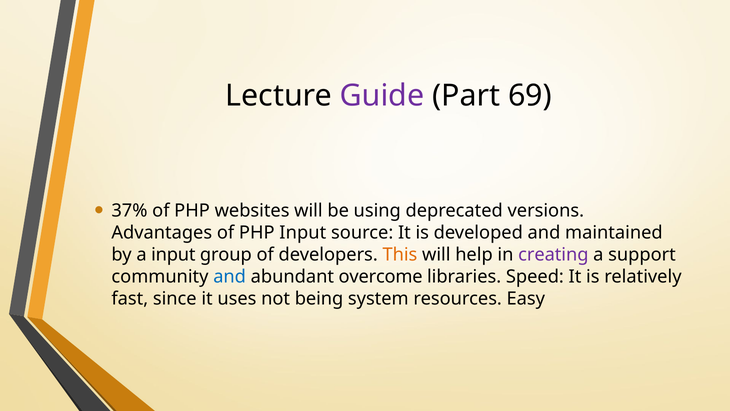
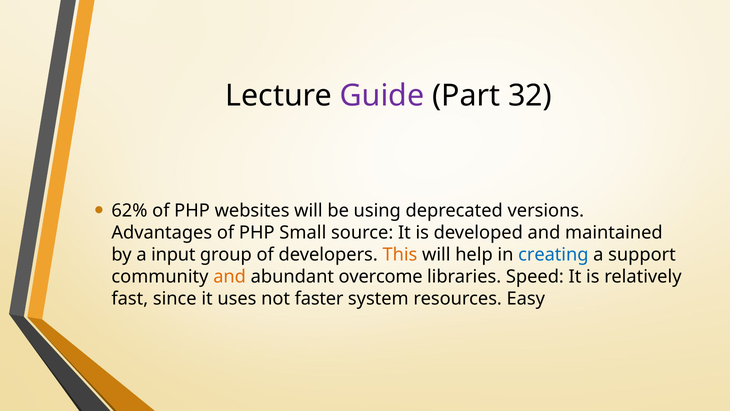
69: 69 -> 32 (530, 96)
37%: 37% -> 62% (129, 211)
PHP Input: Input -> Small (303, 233)
creating colour: purple -> blue (553, 254)
and colour: blue -> orange (230, 276)
being: being -> faster (319, 298)
